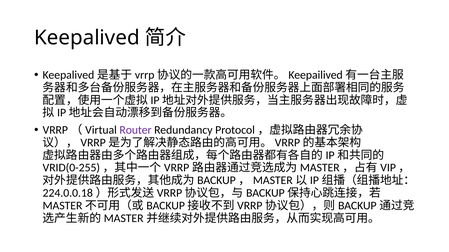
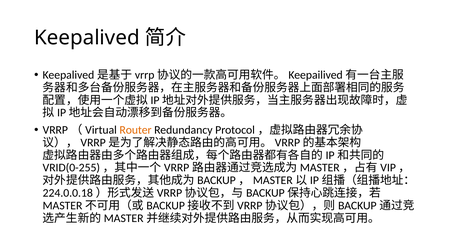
Router colour: purple -> orange (136, 130)
